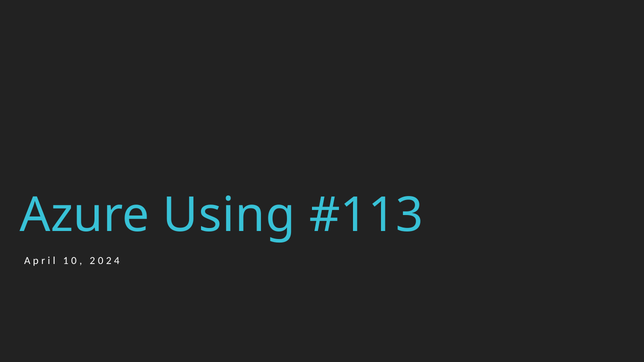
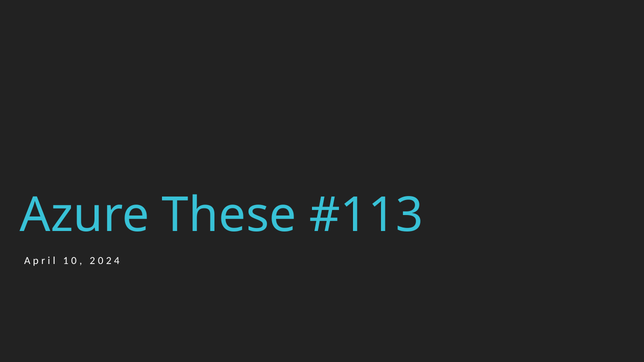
Using: Using -> These (229, 216)
